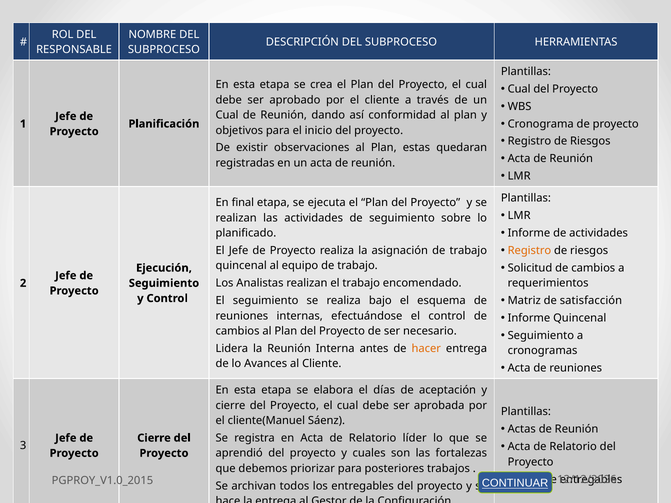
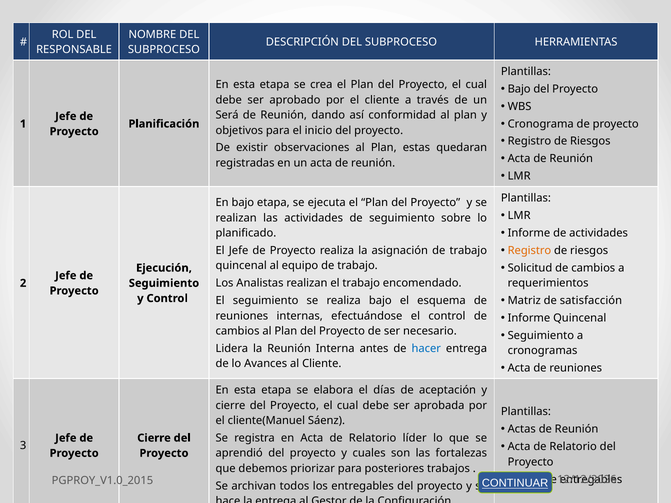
Cual: Cual -> Bajo (519, 89)
Cual: Cual -> Será (227, 115)
En final: final -> bajo (243, 203)
hacer colour: orange -> blue (426, 349)
